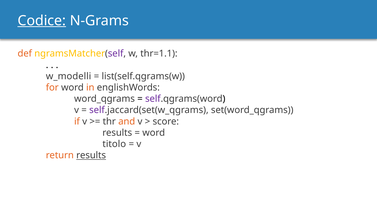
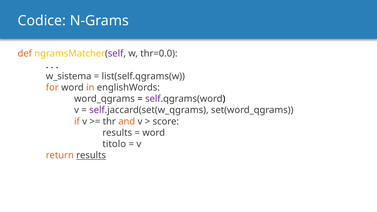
Codice underline: present -> none (42, 21)
thr=1.1: thr=1.1 -> thr=0.0 (159, 54)
w_modelli: w_modelli -> w_sistema (69, 76)
